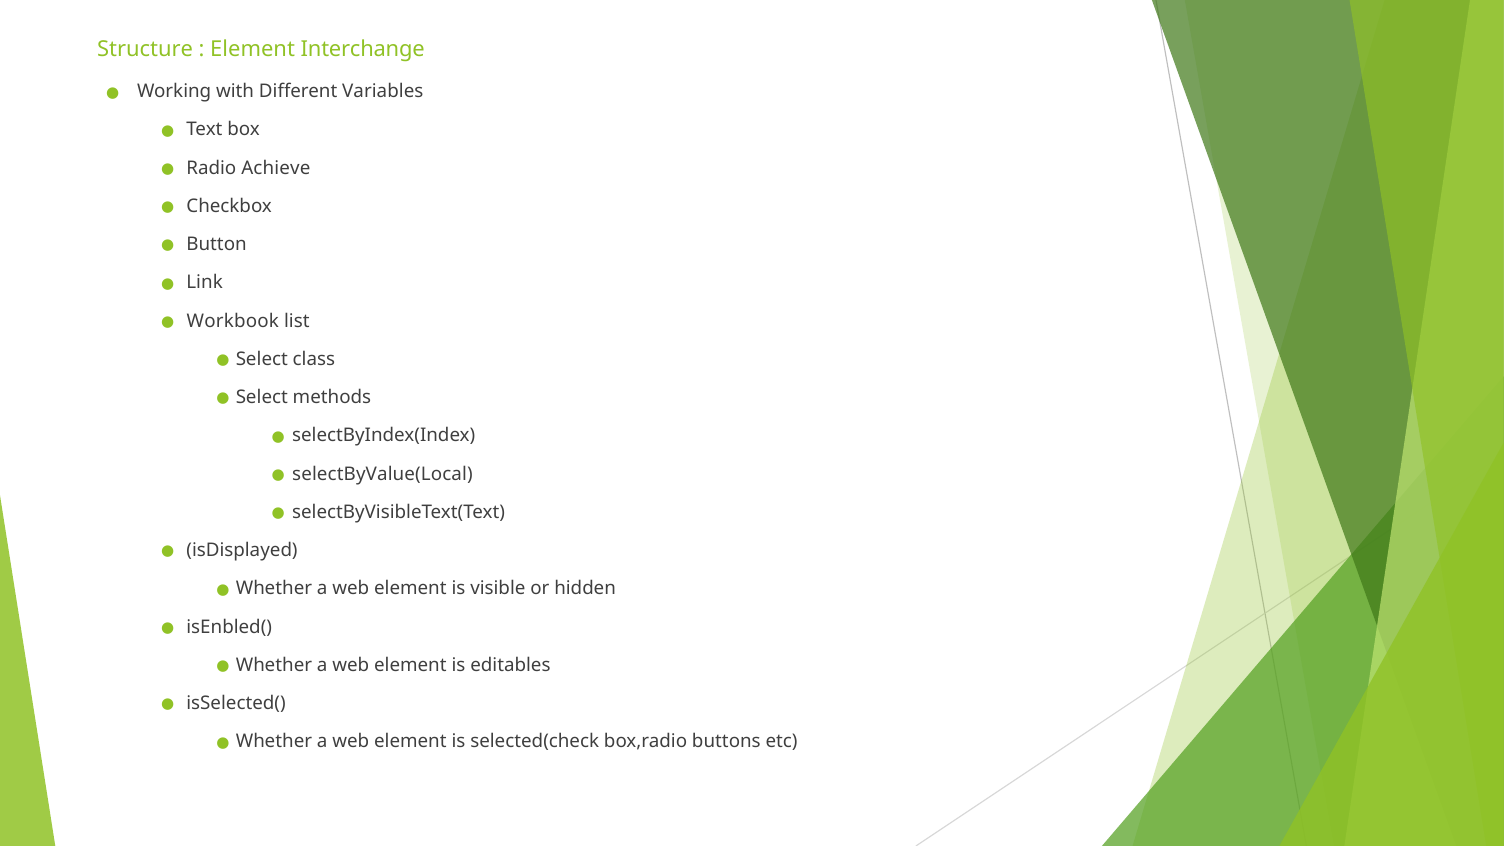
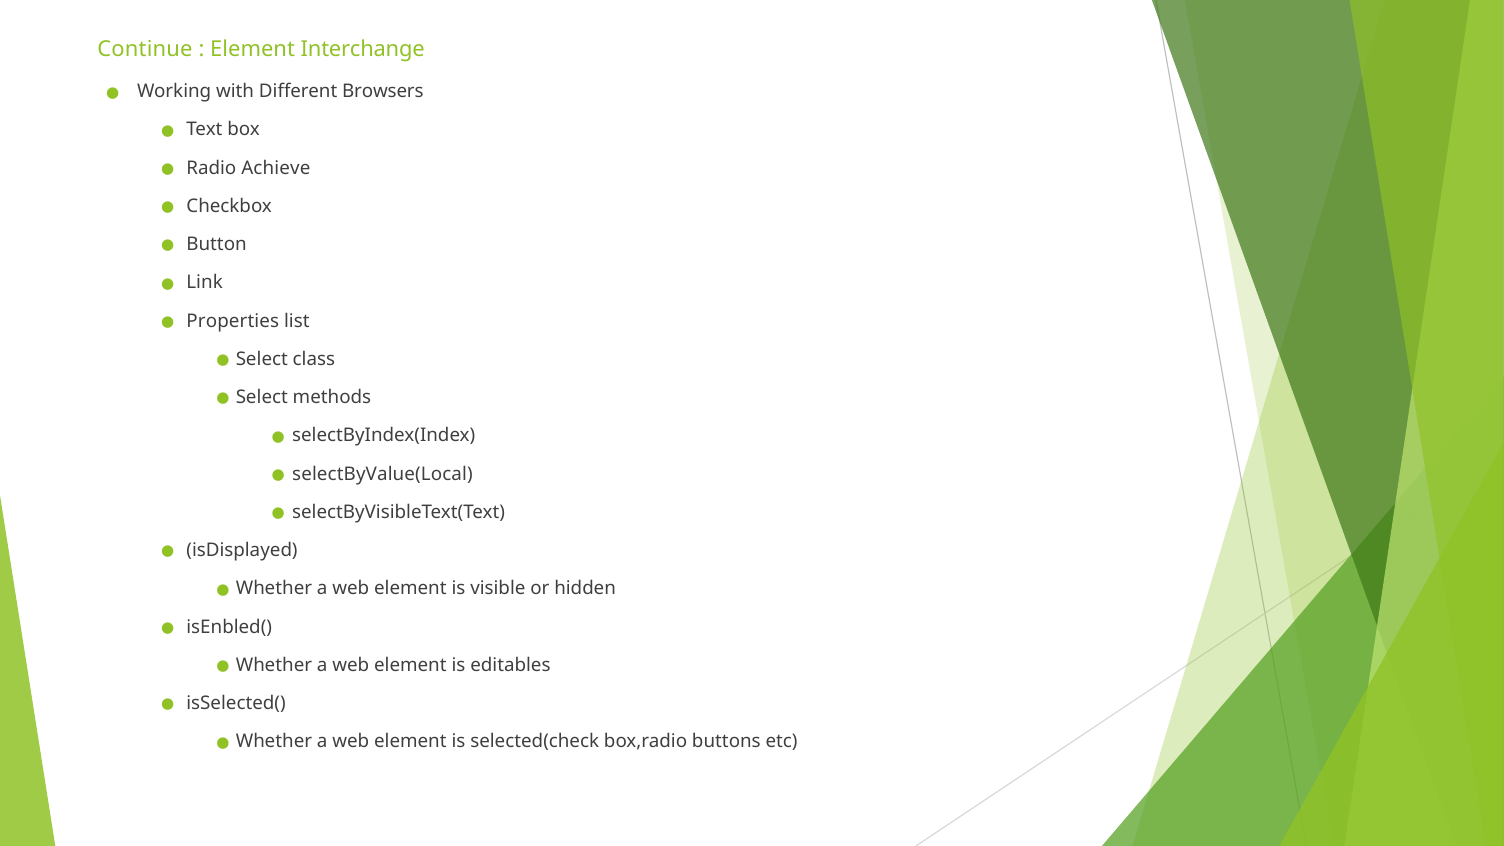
Structure: Structure -> Continue (145, 49)
Variables: Variables -> Browsers (383, 92)
Workbook: Workbook -> Properties (233, 321)
